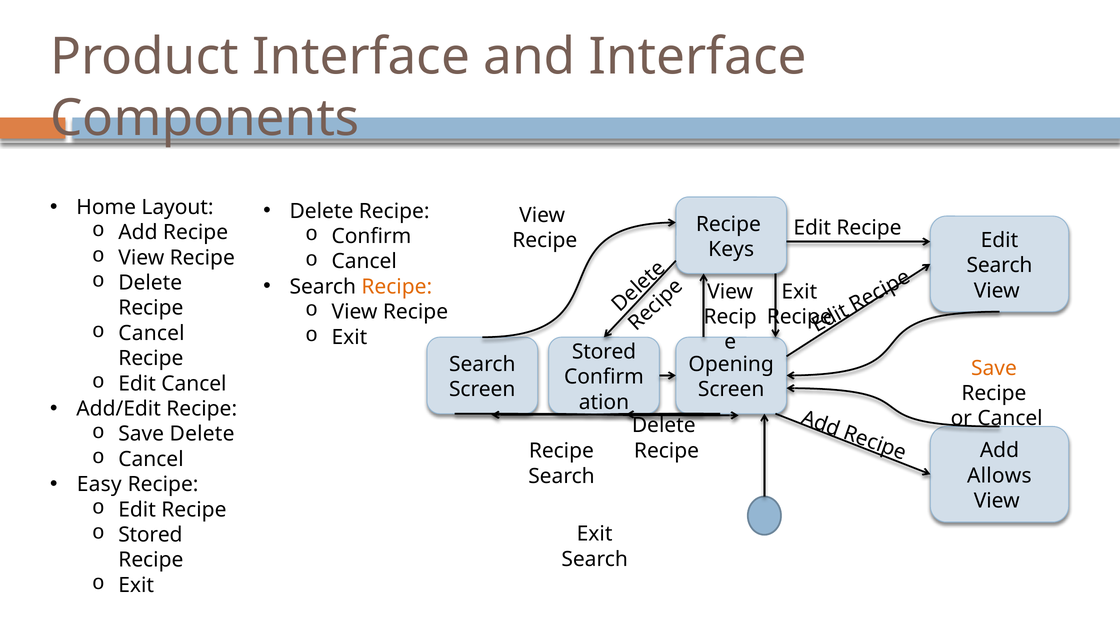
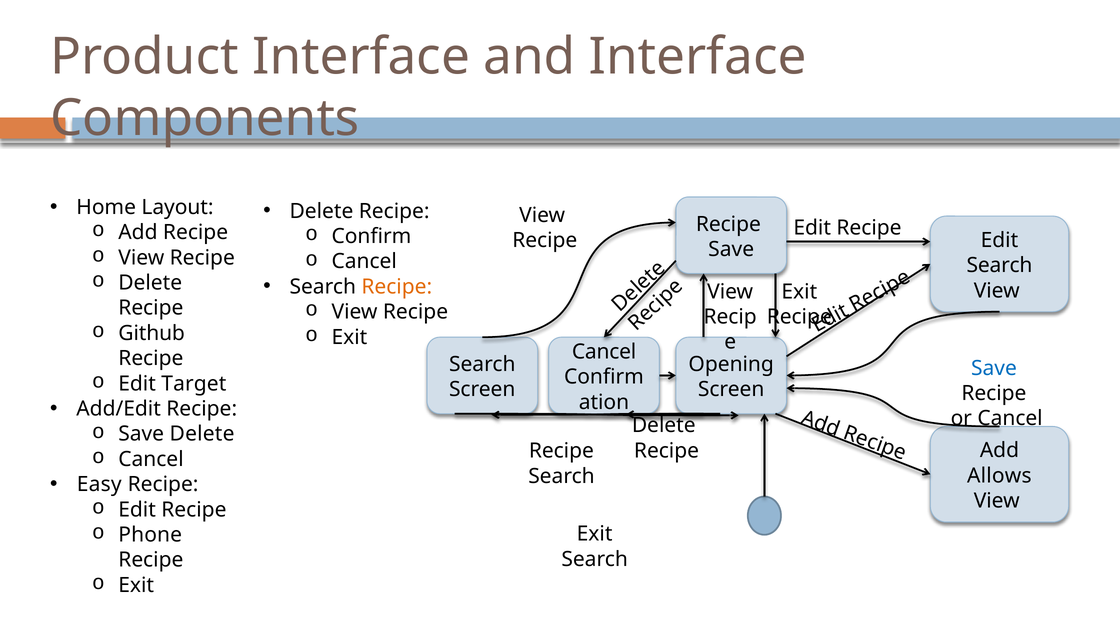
Keys: Keys -> Save (731, 249)
Cancel: Cancel -> Github (152, 333)
Stored: Stored -> Cancel (604, 352)
Save colour: orange -> blue (994, 368)
Edit Cancel: Cancel -> Target (194, 384)
Stored: Stored -> Phone (150, 535)
